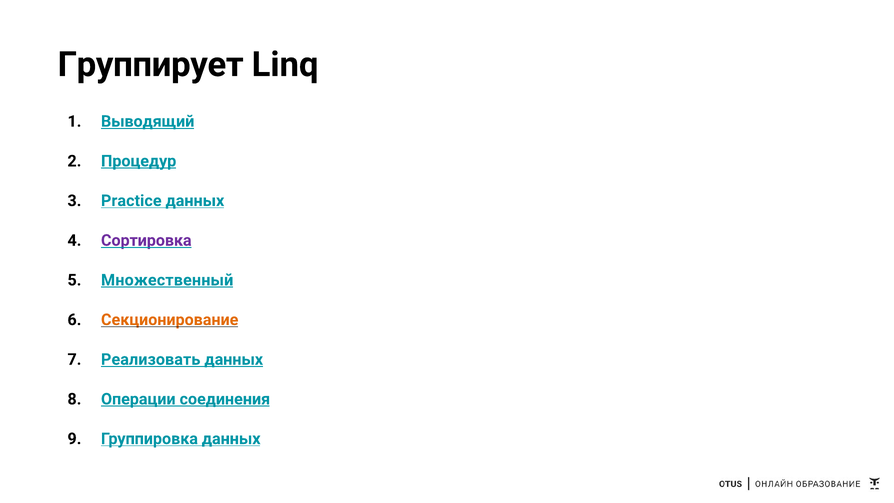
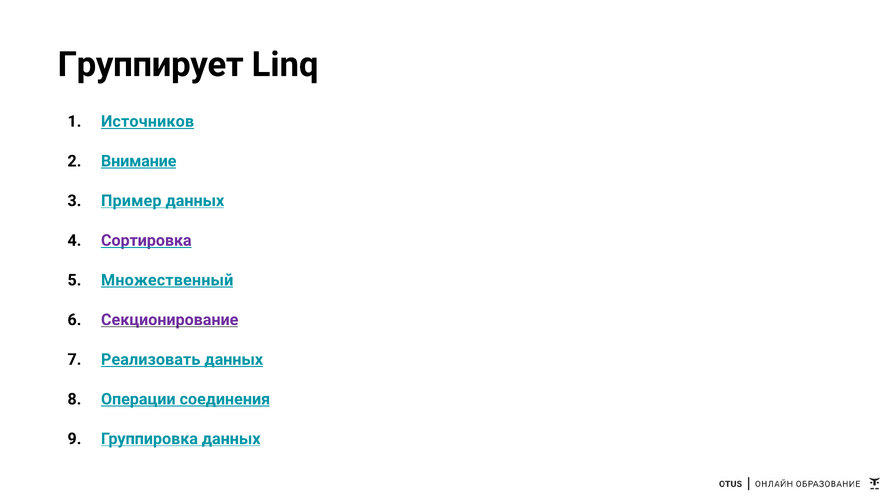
Выводящий: Выводящий -> Источников (148, 121)
Процедур: Процедур -> Внимание (139, 161)
Practice: Practice -> Пример (131, 201)
Секционирование colour: orange -> purple (170, 320)
